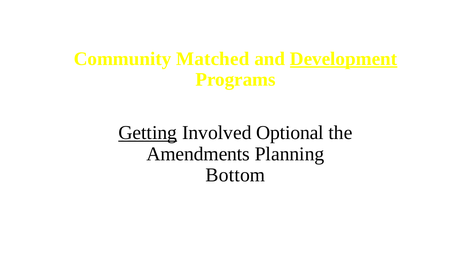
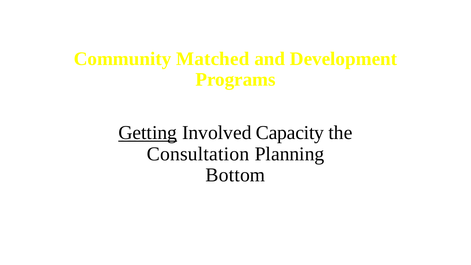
Development underline: present -> none (344, 59)
Optional: Optional -> Capacity (290, 133)
Amendments: Amendments -> Consultation (198, 154)
